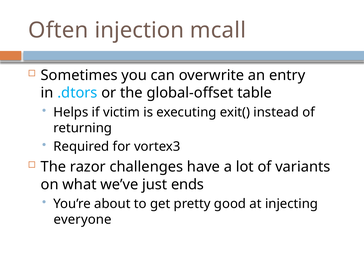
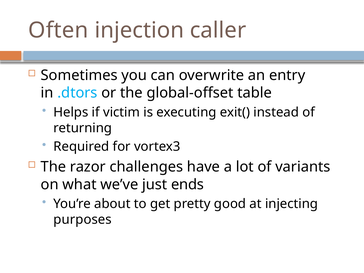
mcall: mcall -> caller (218, 30)
everyone: everyone -> purposes (83, 220)
